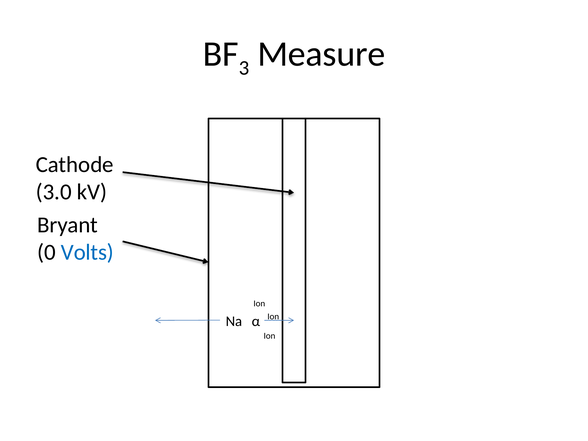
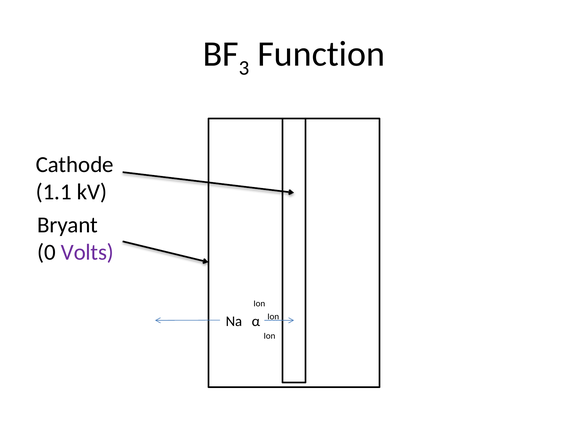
Measure: Measure -> Function (321, 54)
3.0: 3.0 -> 1.1 (54, 192)
Volts colour: blue -> purple (87, 252)
